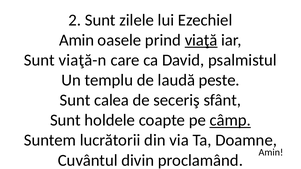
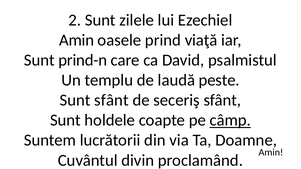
viaţă underline: present -> none (201, 40)
viaţă-n: viaţă-n -> prind-n (83, 60)
Sunt calea: calea -> sfânt (111, 100)
